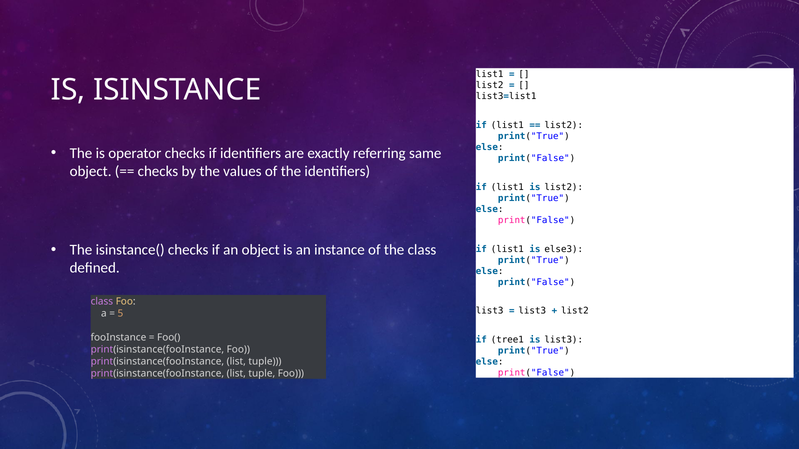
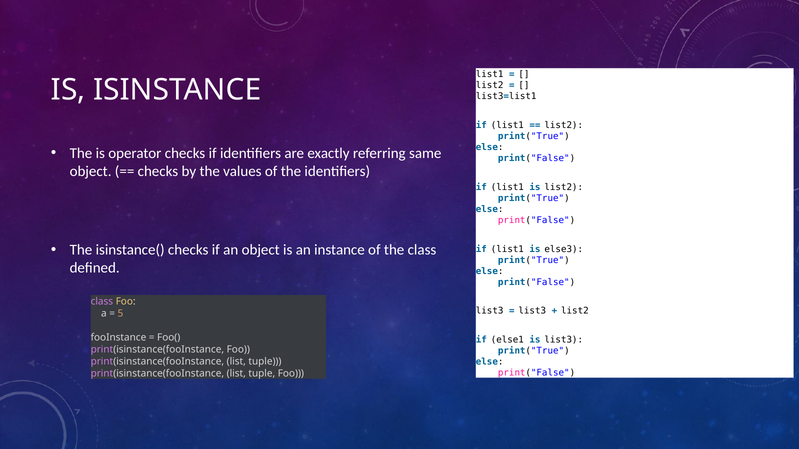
tree1: tree1 -> else1 (507, 340)
